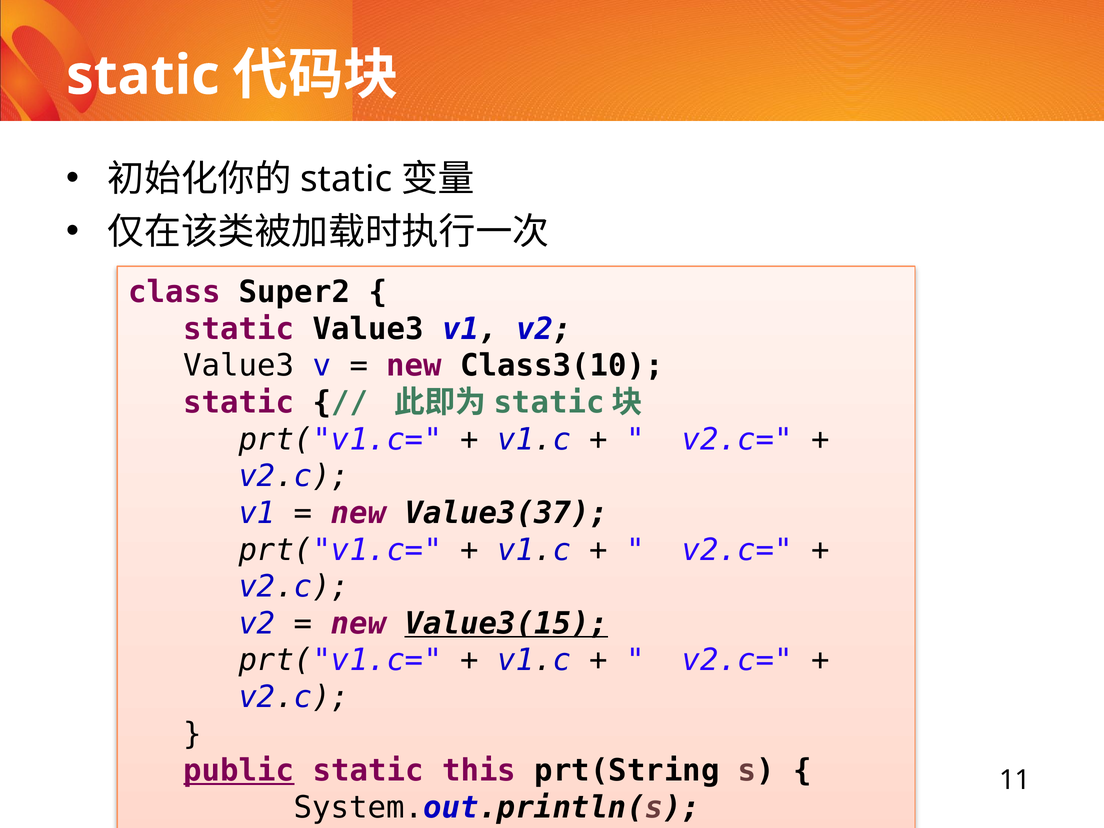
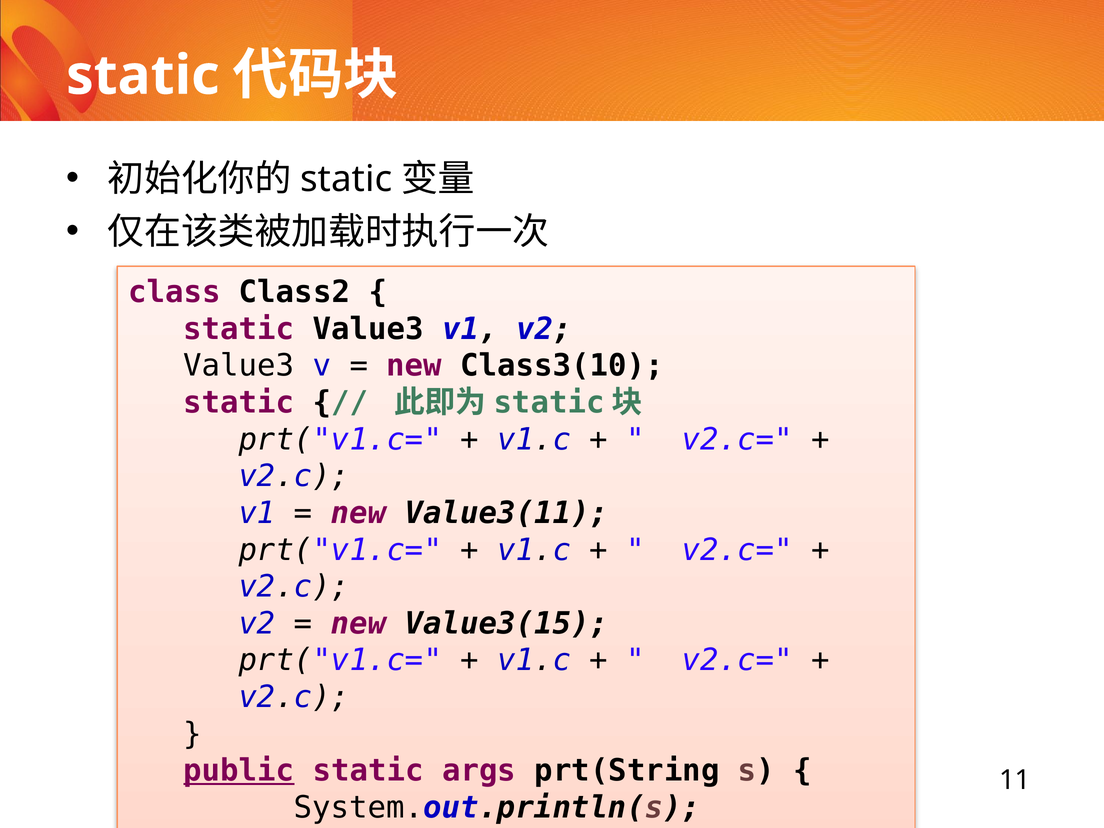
Super2: Super2 -> Class2 (294, 292)
Value3(37: Value3(37 -> Value3(11 (506, 513)
Value3(15 underline: present -> none (506, 624)
this: this -> args (479, 771)
